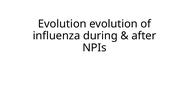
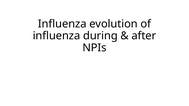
Evolution: Evolution -> Influenza (62, 24)
